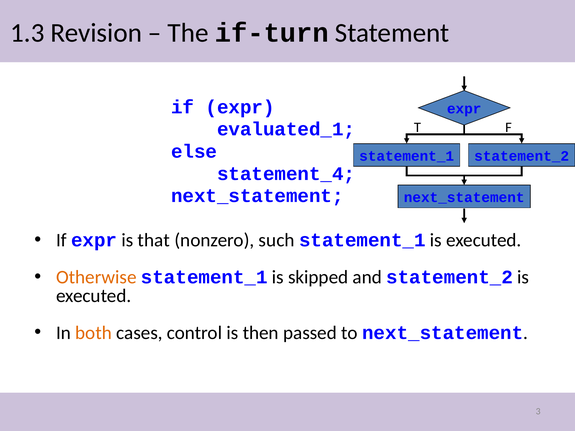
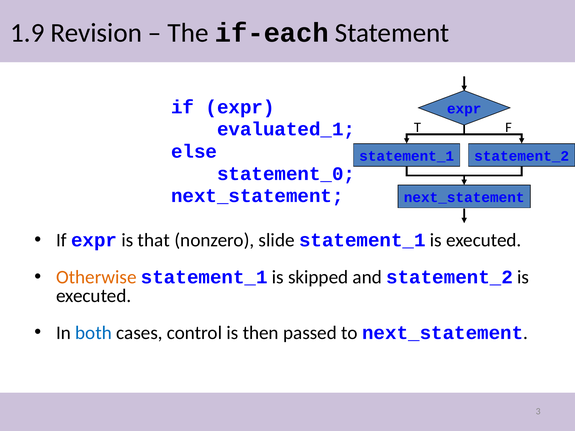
1.3: 1.3 -> 1.9 (27, 33)
if-turn: if-turn -> if-each (272, 33)
statement_4: statement_4 -> statement_0 (286, 174)
such: such -> slide (277, 240)
both colour: orange -> blue (94, 333)
